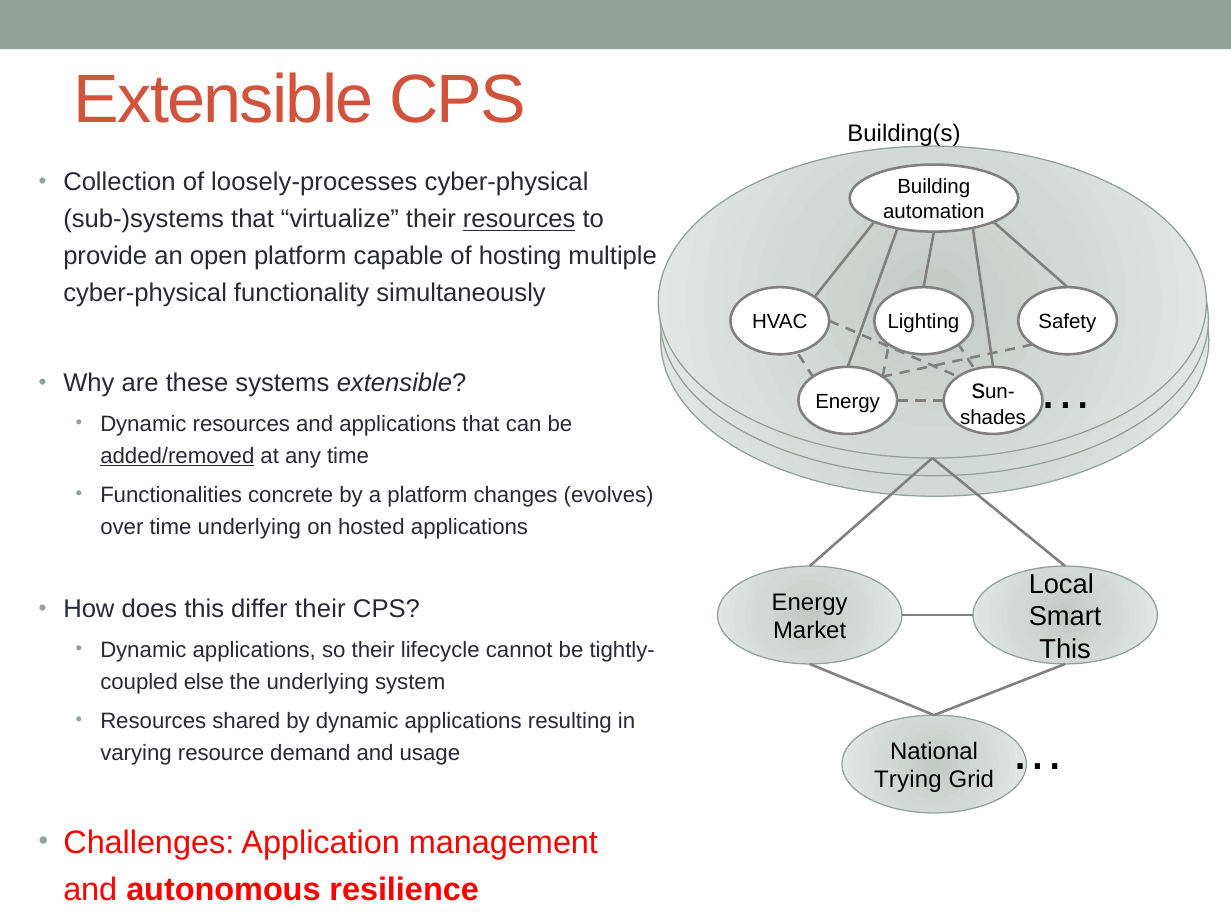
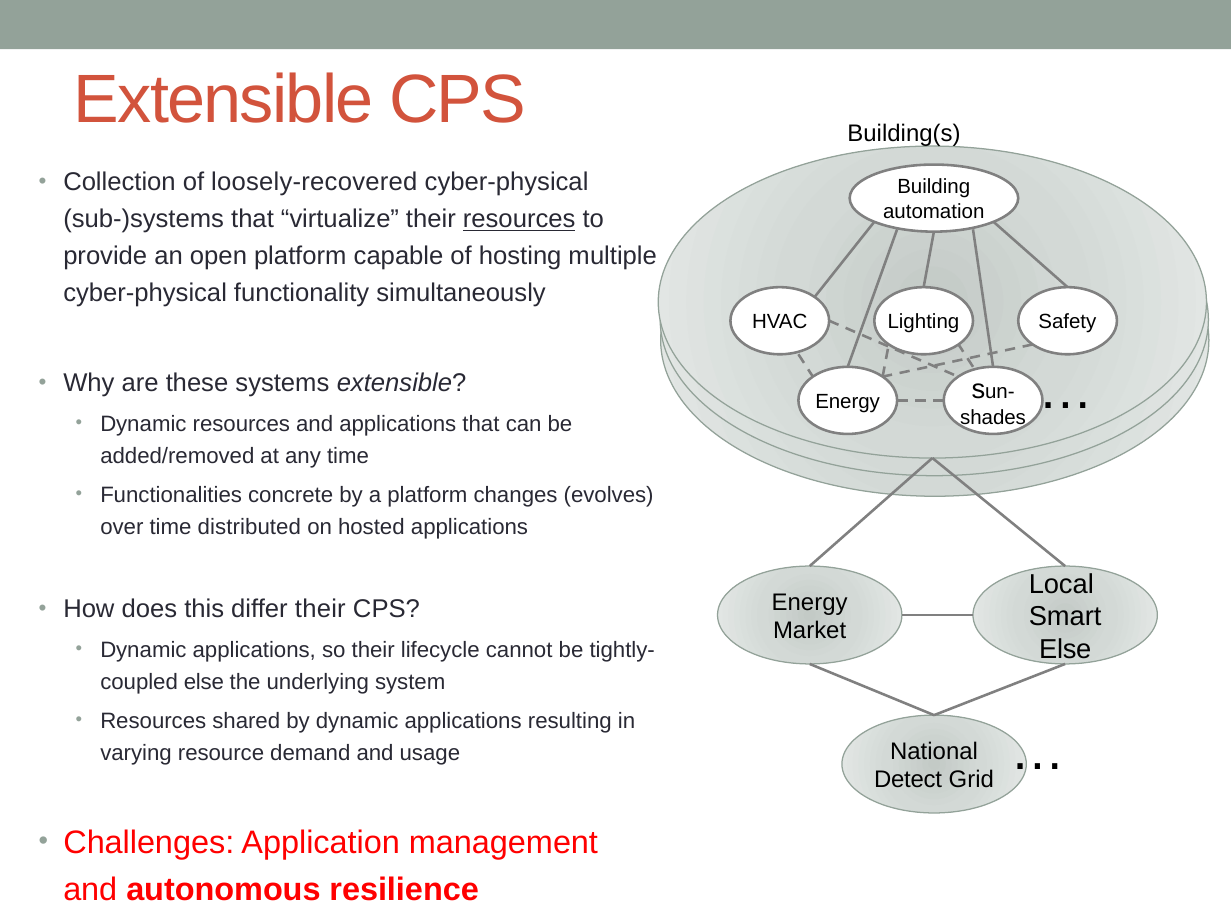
loosely-processes: loosely-processes -> loosely-recovered (314, 182)
added/removed underline: present -> none (177, 456)
time underlying: underlying -> distributed (249, 527)
This: This -> Else (1065, 650)
Trying: Trying -> Detect (908, 780)
